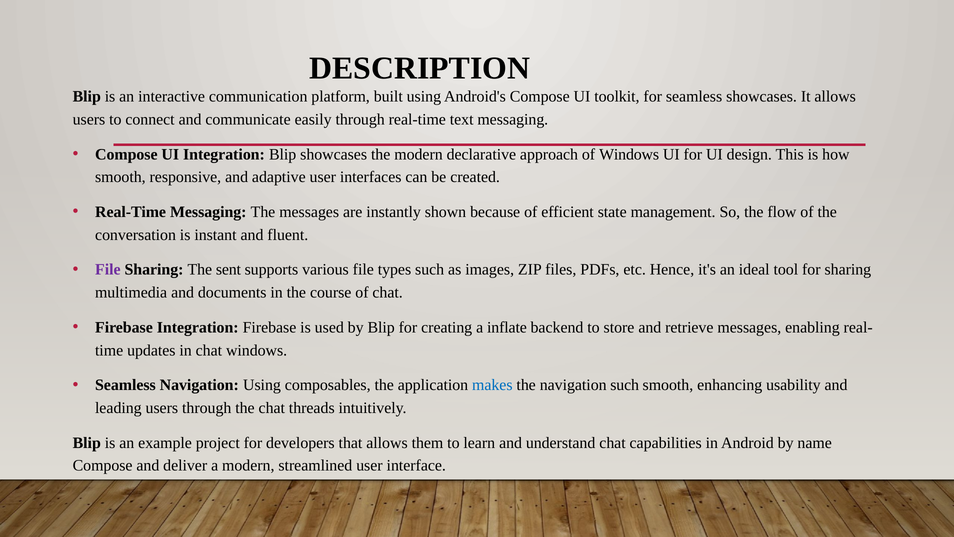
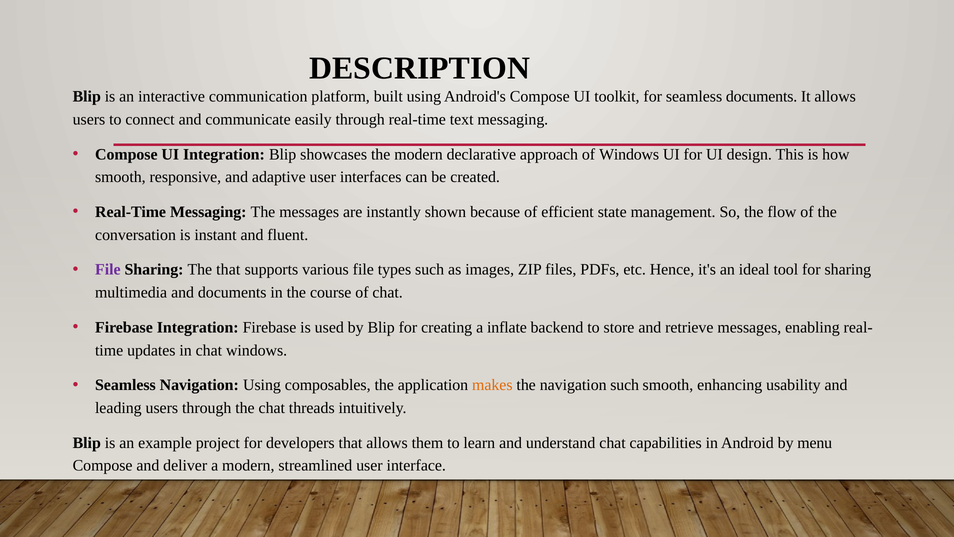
seamless showcases: showcases -> documents (762, 97)
The sent: sent -> that (228, 270)
makes colour: blue -> orange (492, 385)
name: name -> menu (815, 443)
